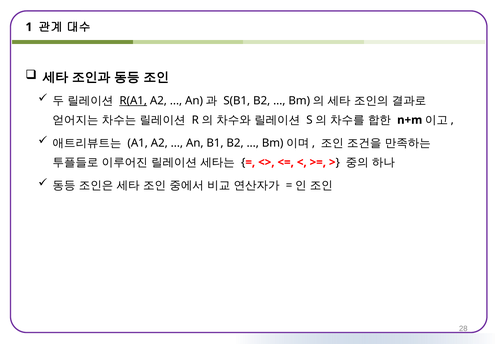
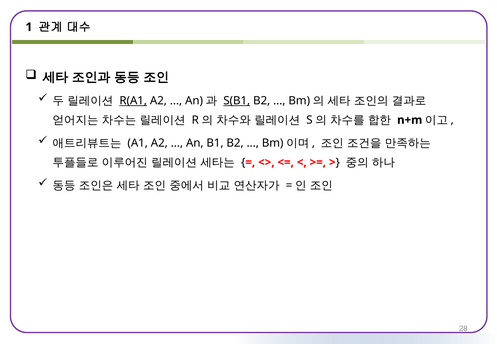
S(B1 underline: none -> present (237, 101)
